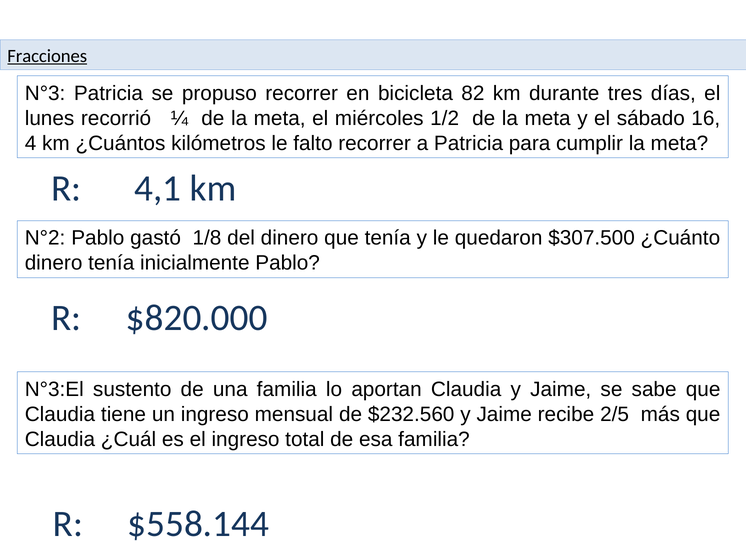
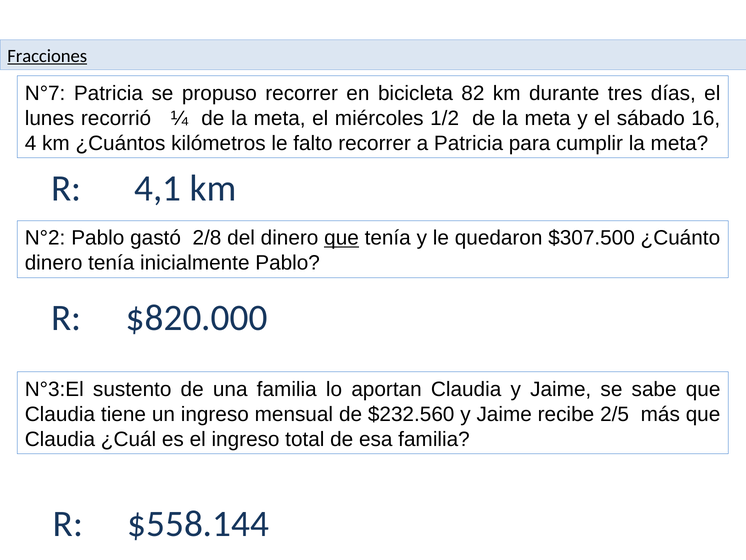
N°3: N°3 -> N°7 (45, 93)
1/8: 1/8 -> 2/8 (207, 238)
que underline: none -> present (342, 238)
